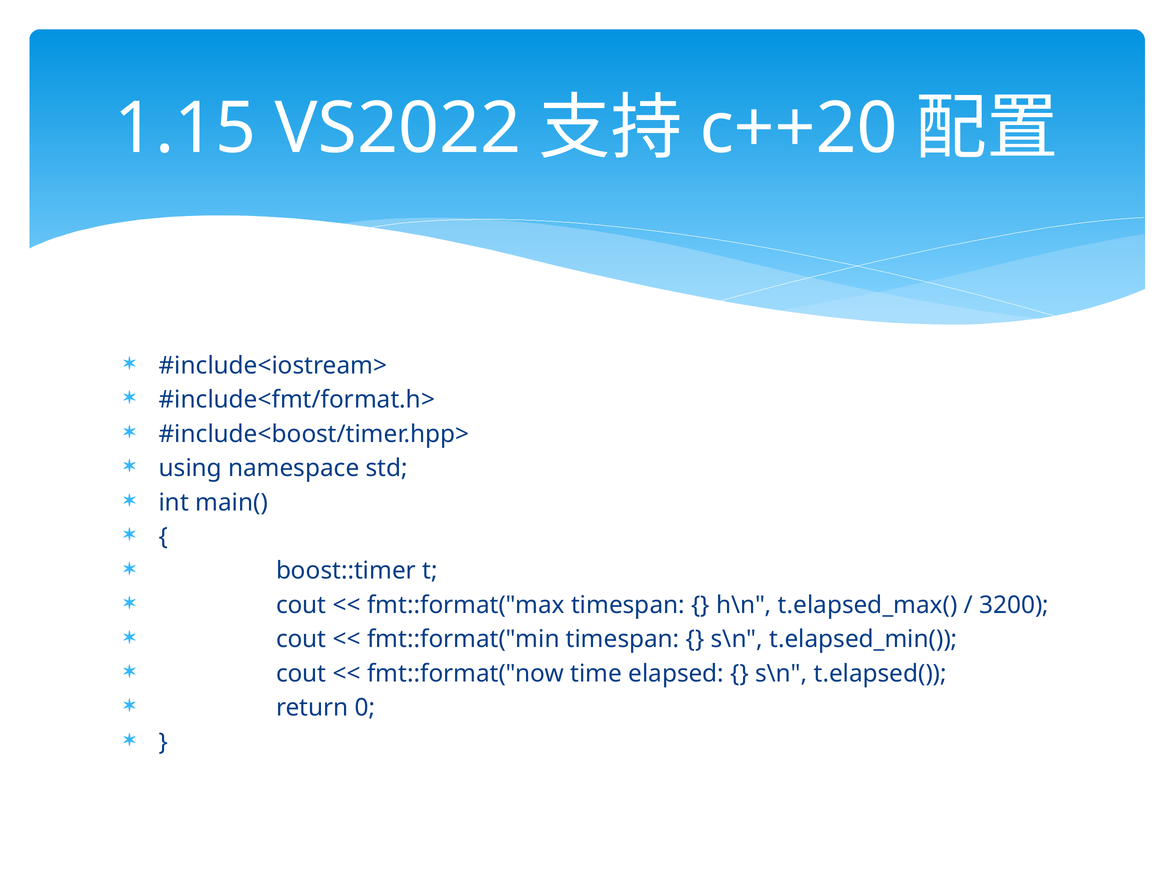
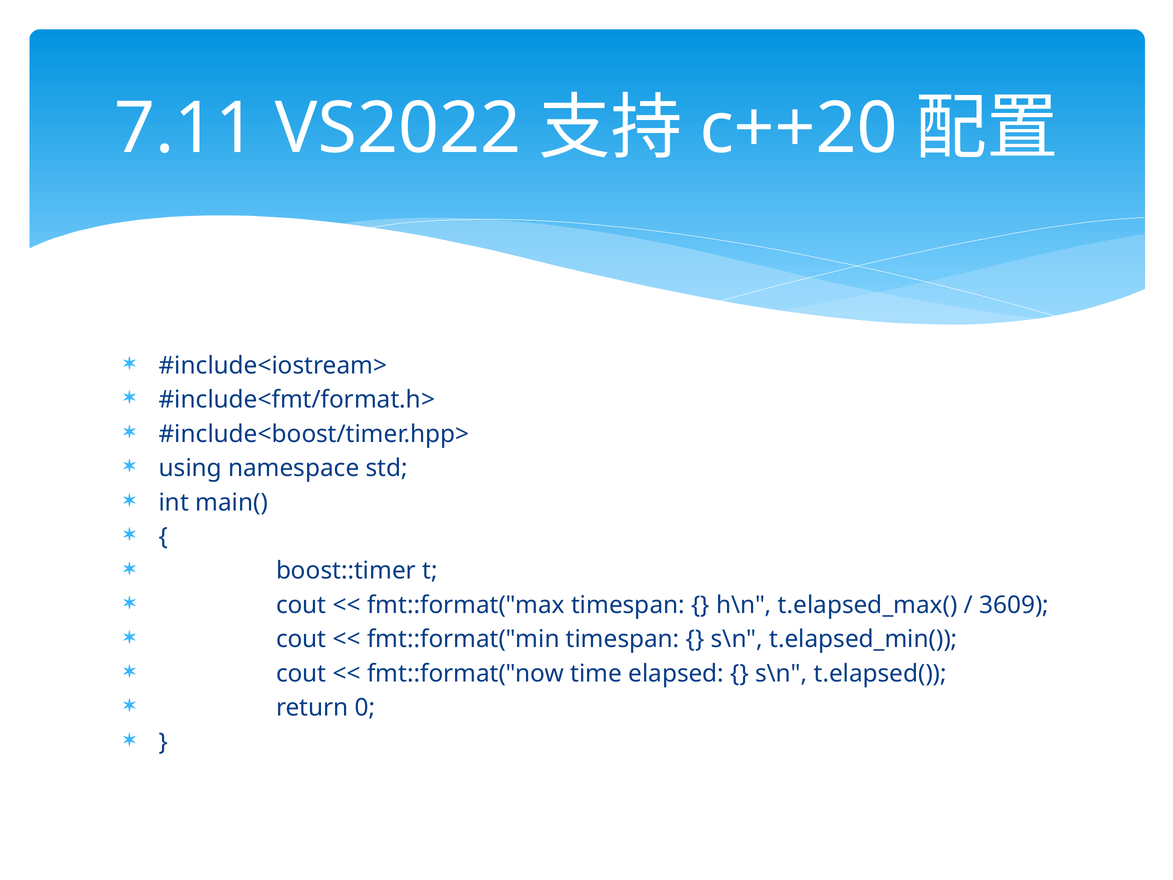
1.15: 1.15 -> 7.11 (185, 129)
3200: 3200 -> 3609 (1014, 605)
